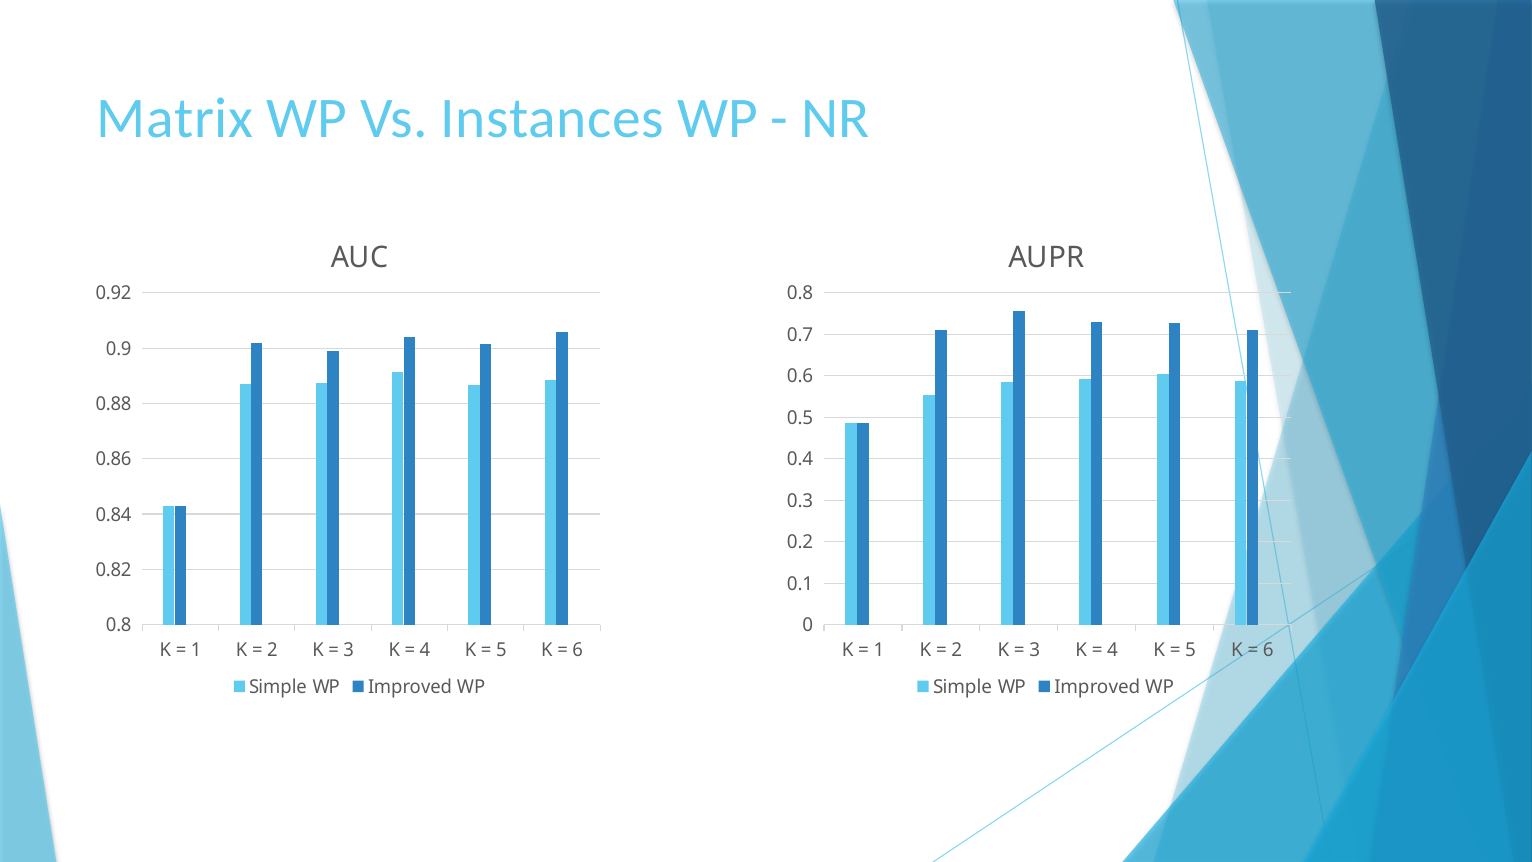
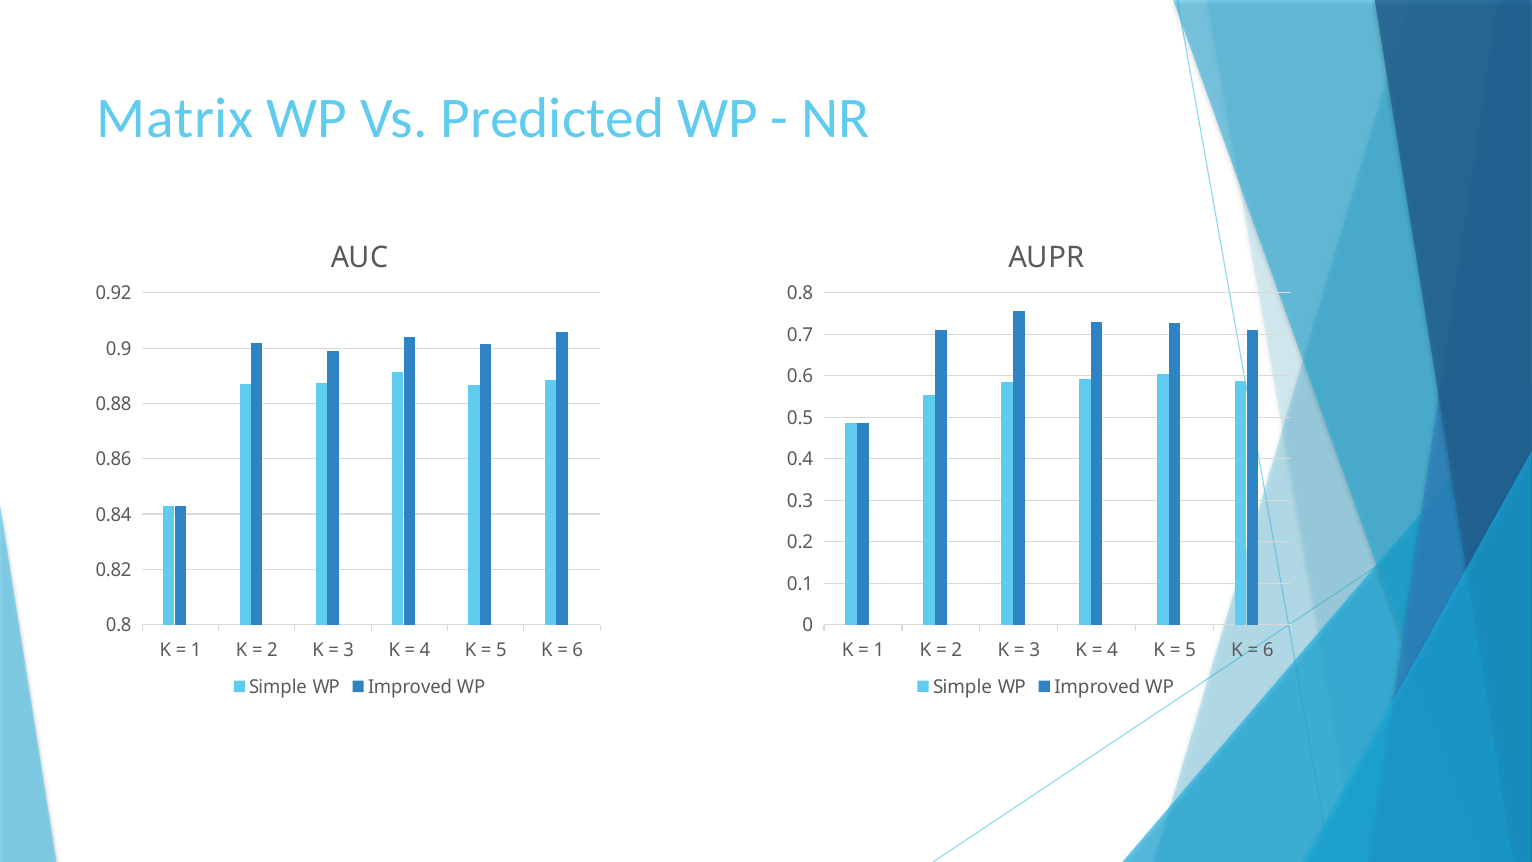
Instances: Instances -> Predicted (552, 118)
